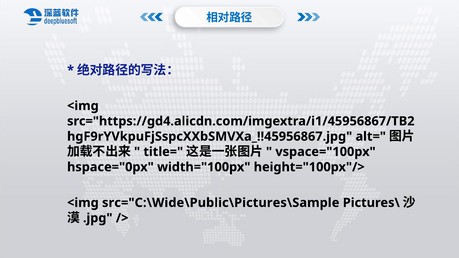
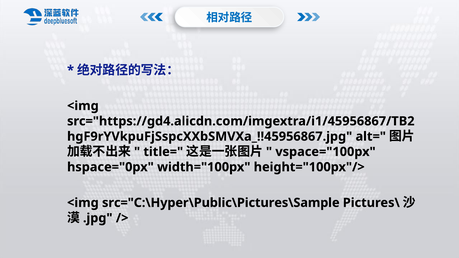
src="C:\Wide\Public\Pictures\Sample: src="C:\Wide\Public\Pictures\Sample -> src="C:\Hyper\Public\Pictures\Sample (221, 203)
